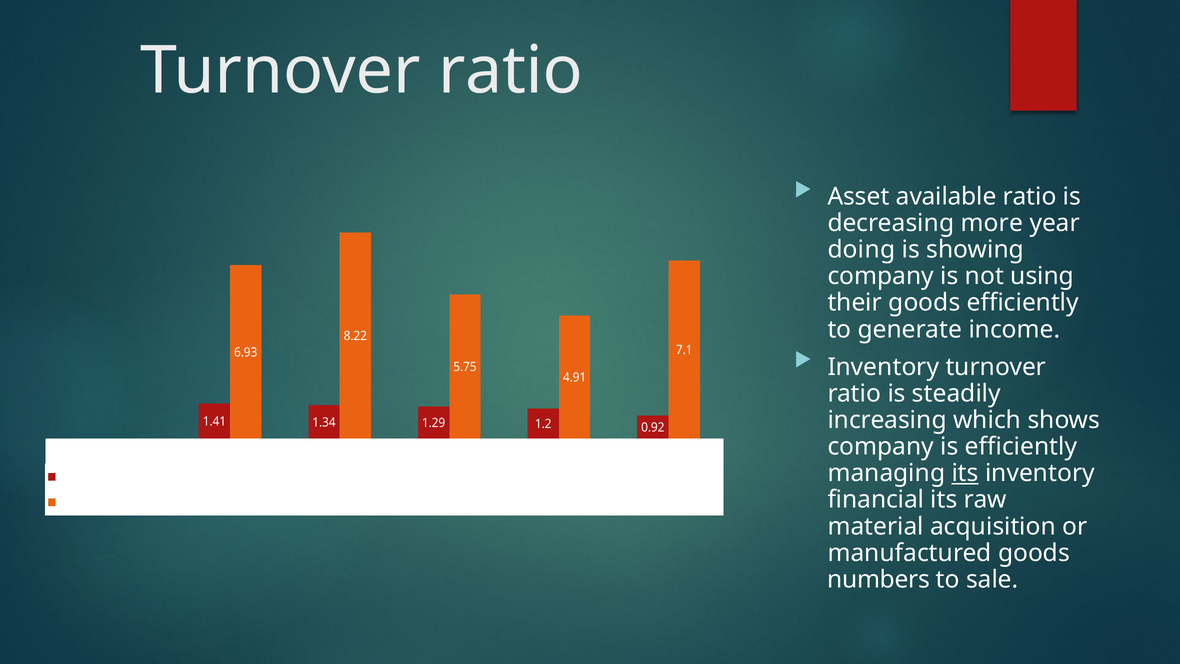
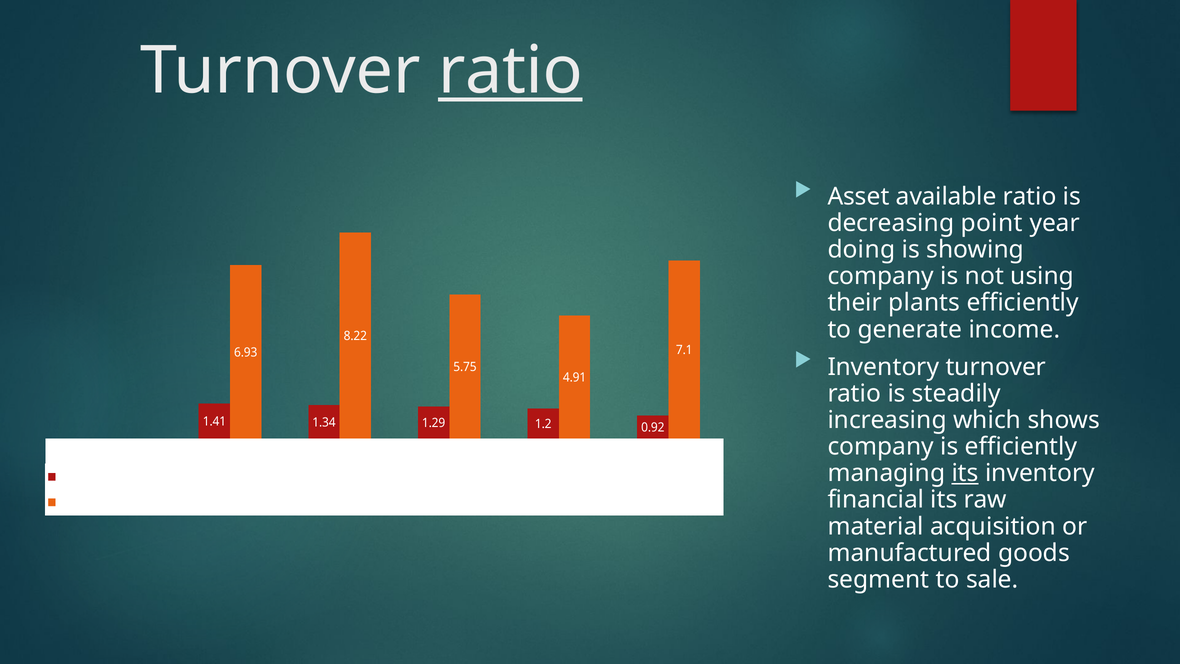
ratio underline: none -> present (510, 71)
more: more -> point (992, 223)
their goods: goods -> plants (924, 303)
numbers: numbers -> segment (878, 579)
